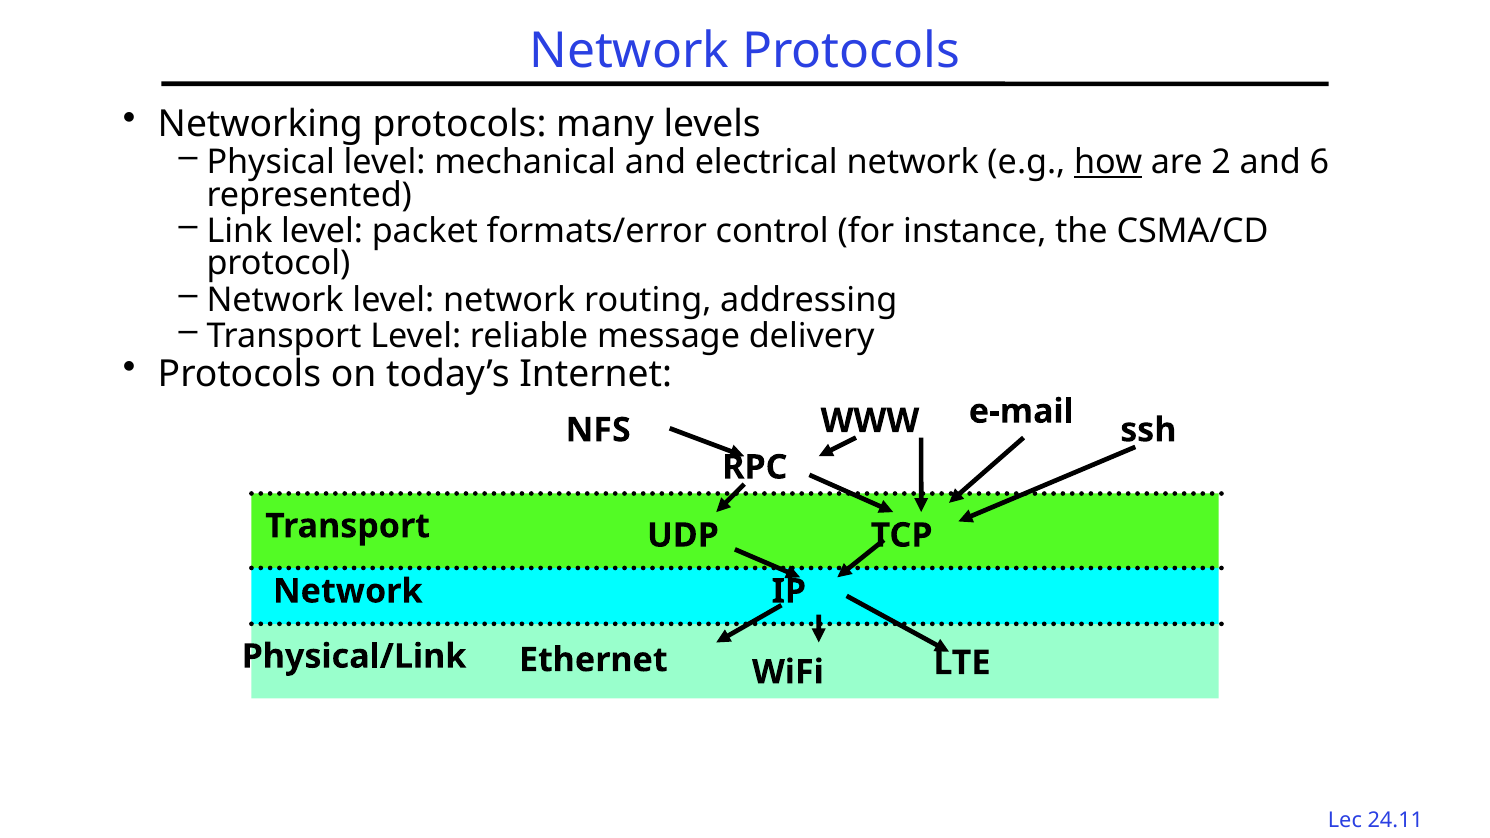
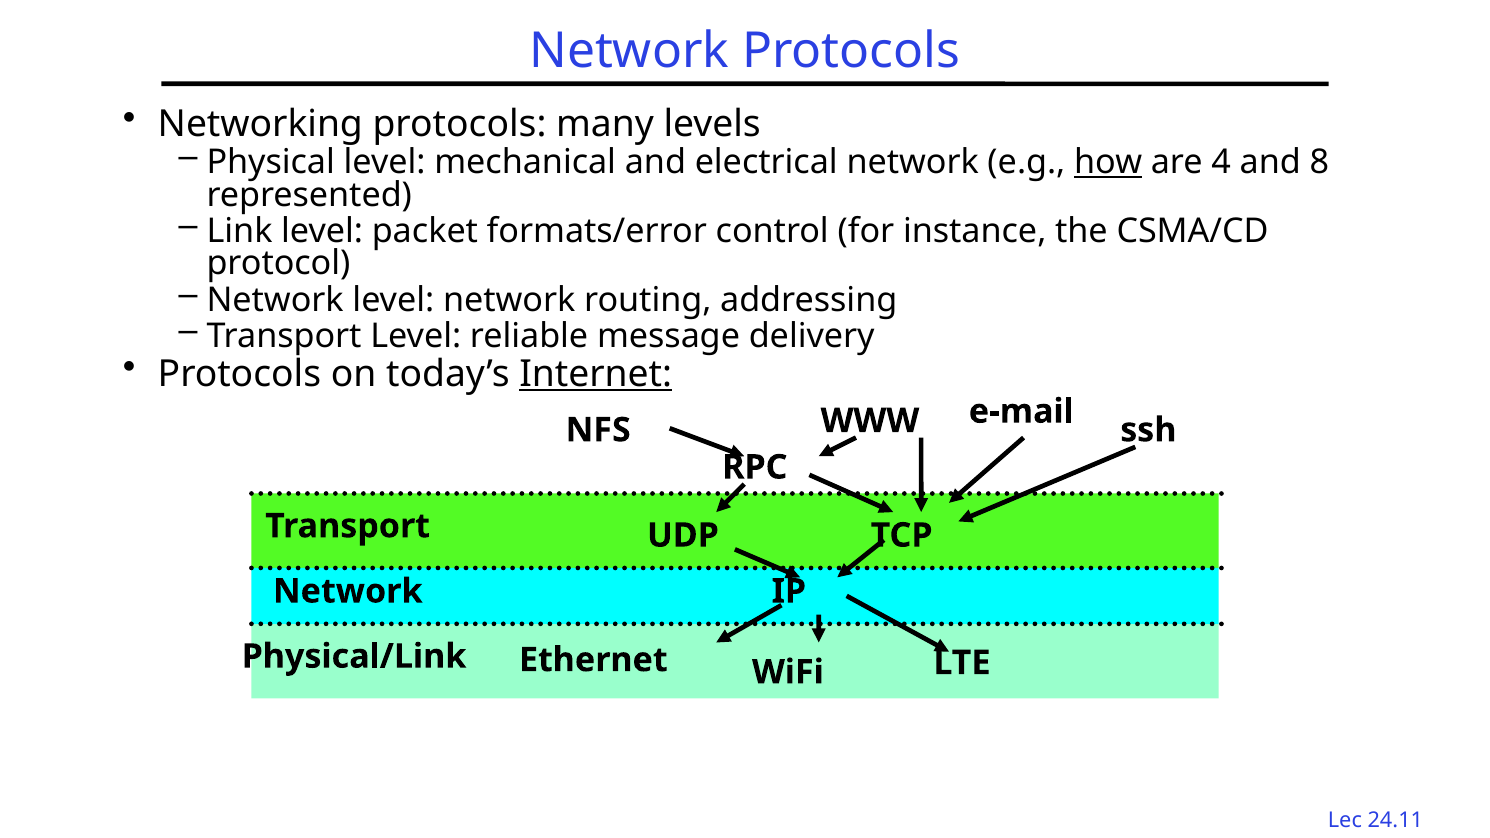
2: 2 -> 4 (1221, 162)
6: 6 -> 8 (1319, 162)
Internet underline: none -> present (596, 374)
